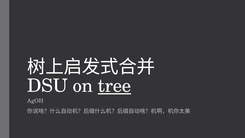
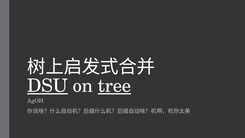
DSU underline: none -> present (48, 86)
